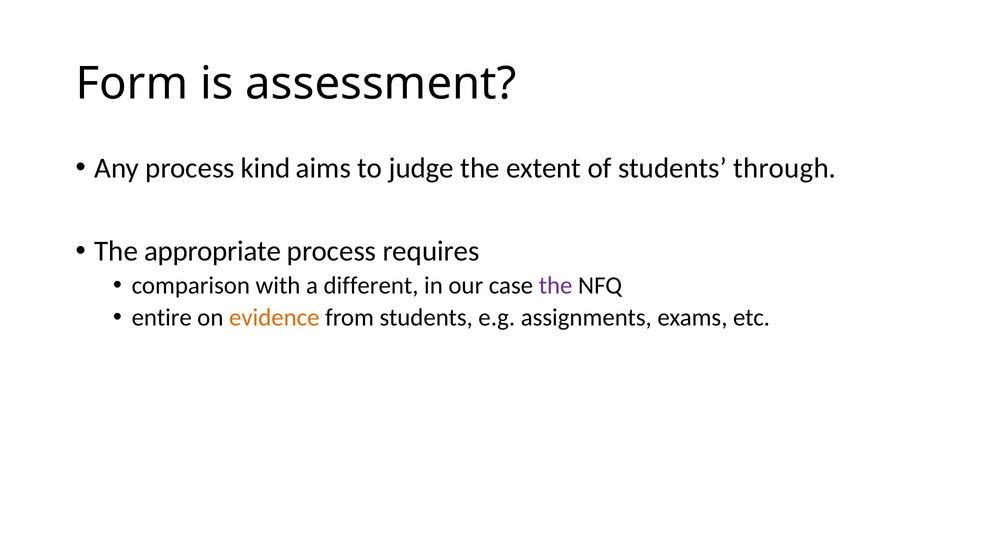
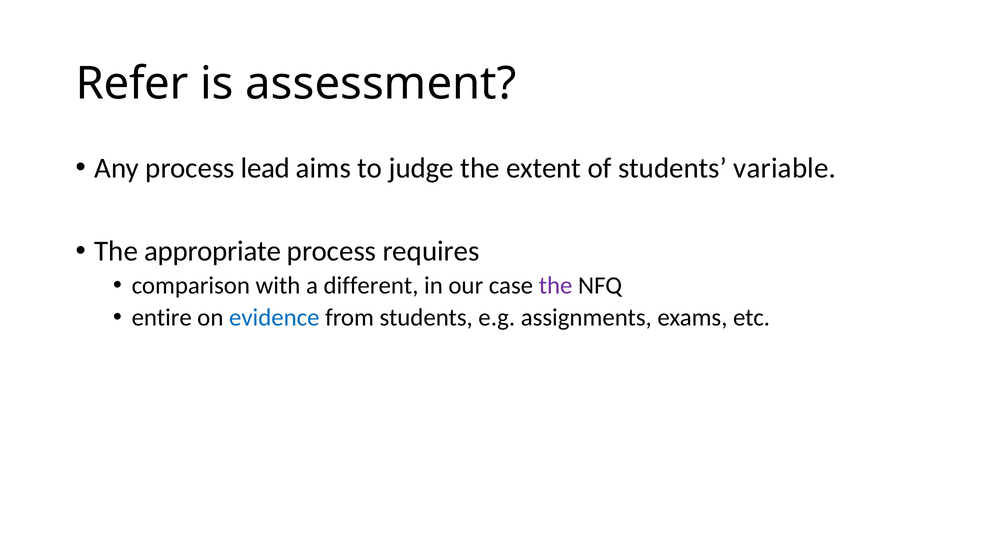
Form: Form -> Refer (132, 83)
kind: kind -> lead (266, 168)
through: through -> variable (785, 168)
evidence colour: orange -> blue (274, 318)
